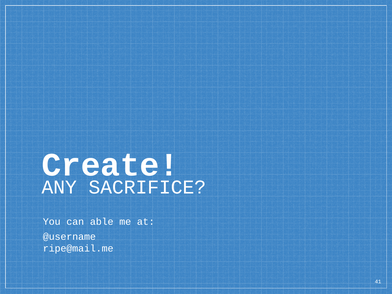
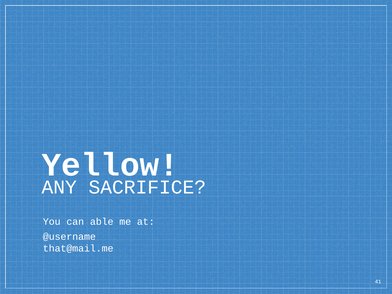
Create: Create -> Yellow (110, 165)
ripe@mail.me: ripe@mail.me -> that@mail.me (78, 248)
